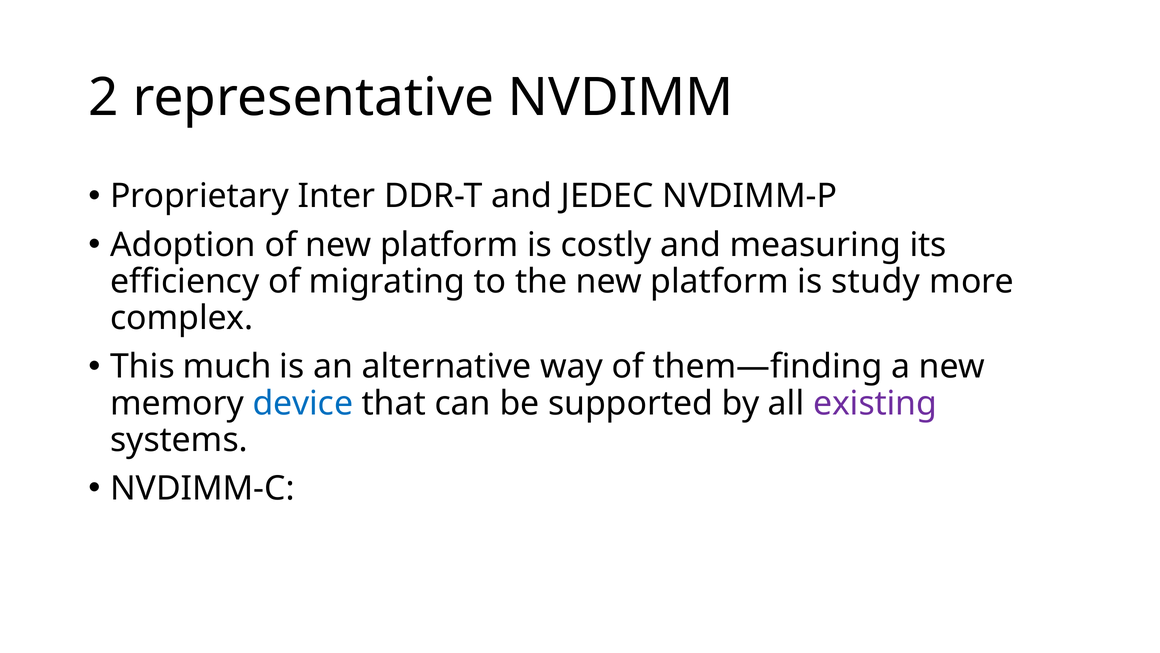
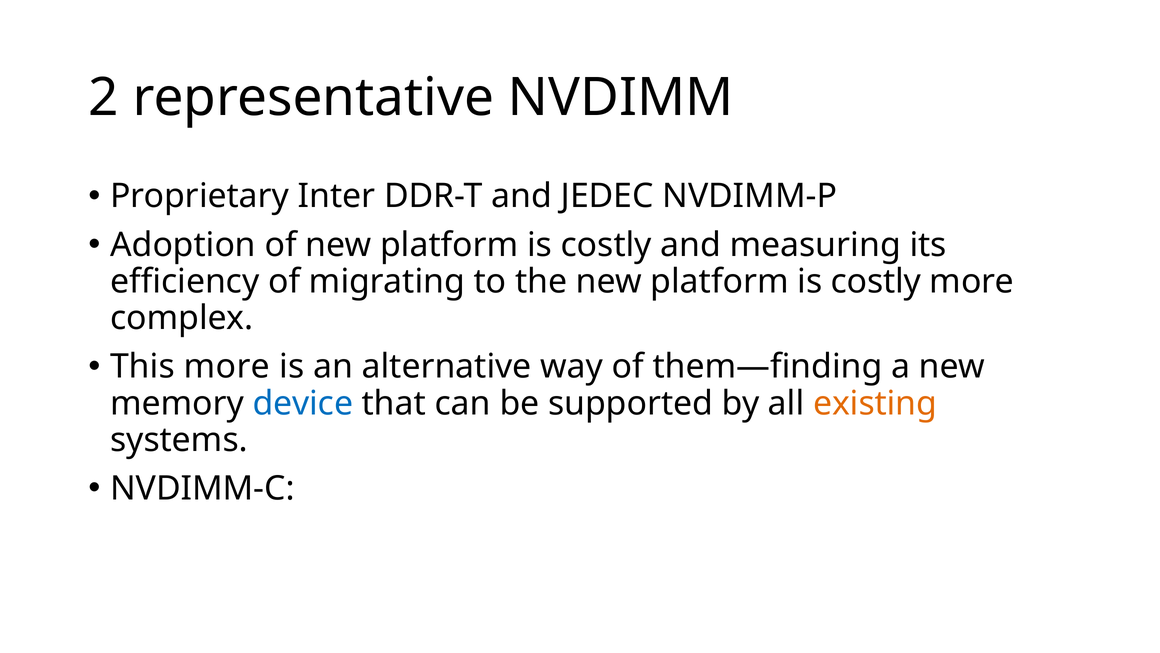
study: study -> costly (876, 281)
This much: much -> more (227, 366)
existing colour: purple -> orange (875, 403)
